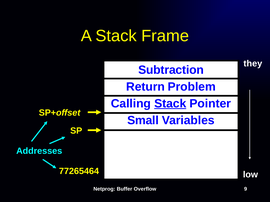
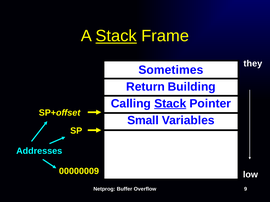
Stack underline: none -> present (116, 36)
Subtraction: Subtraction -> Sometimes (171, 70)
Problem: Problem -> Building (192, 87)
77265464: 77265464 -> 00000009 (79, 172)
